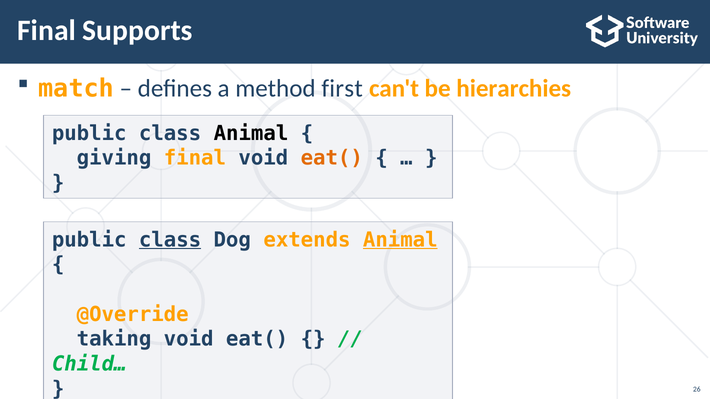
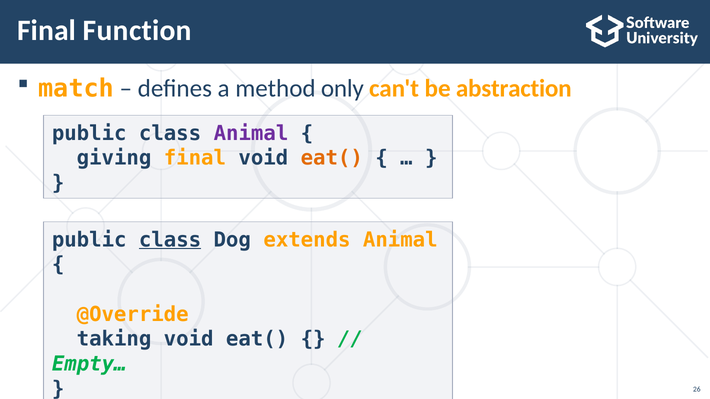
Supports: Supports -> Function (137, 31)
first: first -> only (342, 89)
hierarchies: hierarchies -> abstraction (514, 89)
Animal colour: black -> purple (251, 133)
Animal underline: present -> none (400, 240)
Child…: Child… -> Empty… (89, 364)
